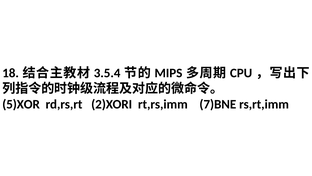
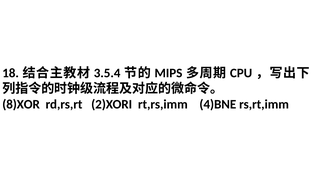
5)XOR: 5)XOR -> 8)XOR (21, 104)
7)BNE: 7)BNE -> 4)BNE (218, 104)
